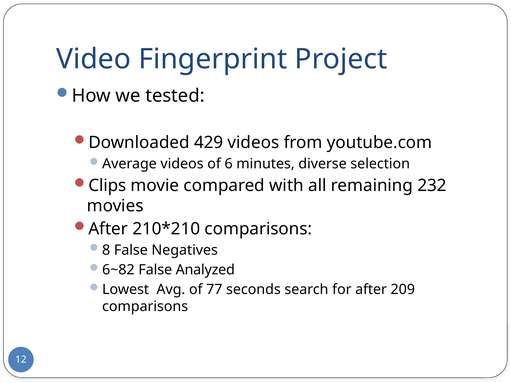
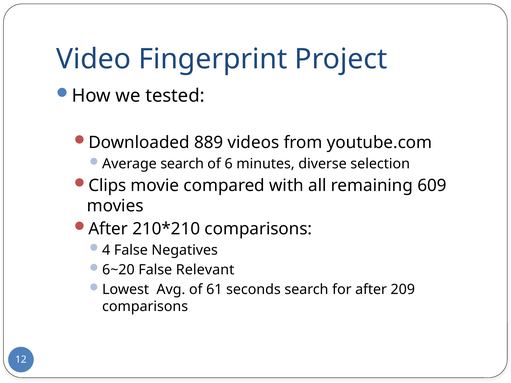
429: 429 -> 889 (209, 143)
Average videos: videos -> search (182, 164)
232: 232 -> 609 (432, 186)
8: 8 -> 4 (106, 250)
6~82: 6~82 -> 6~20 (118, 270)
Analyzed: Analyzed -> Relevant (205, 270)
77: 77 -> 61 (214, 290)
